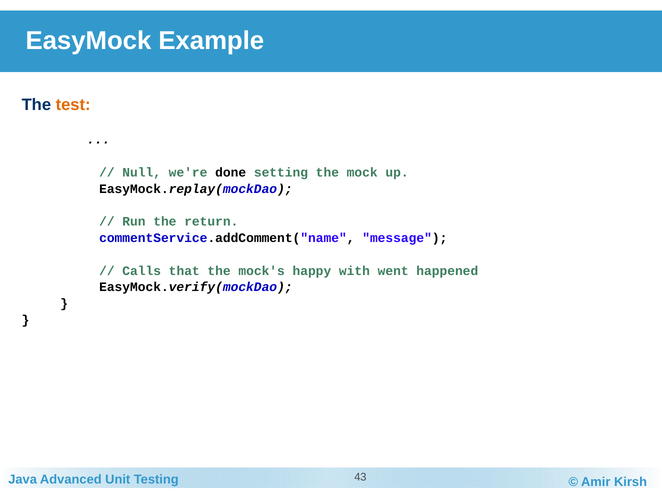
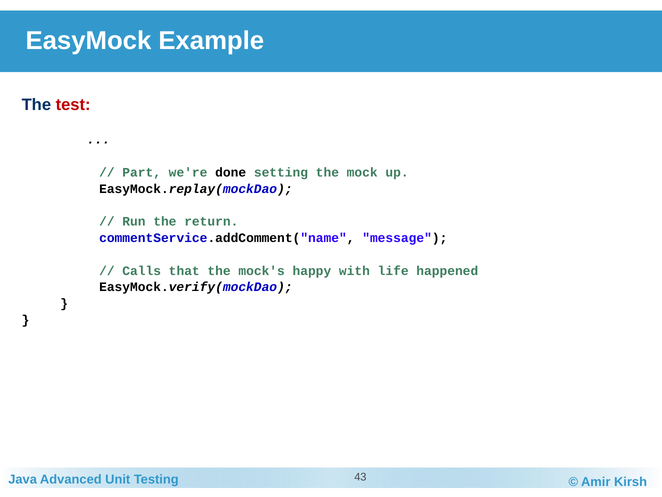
test colour: orange -> red (73, 105)
Null: Null -> Part (142, 172)
went: went -> life (393, 270)
